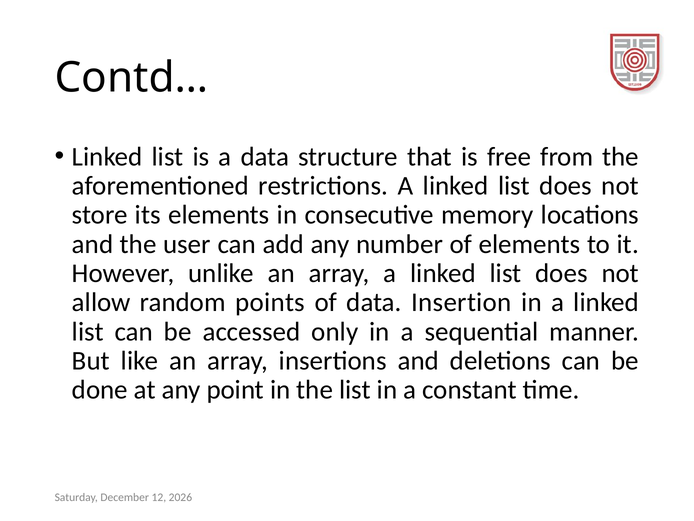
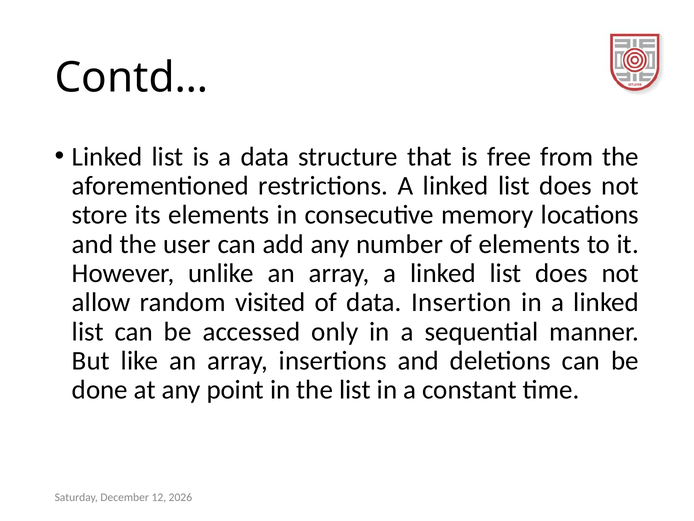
points: points -> visited (270, 302)
